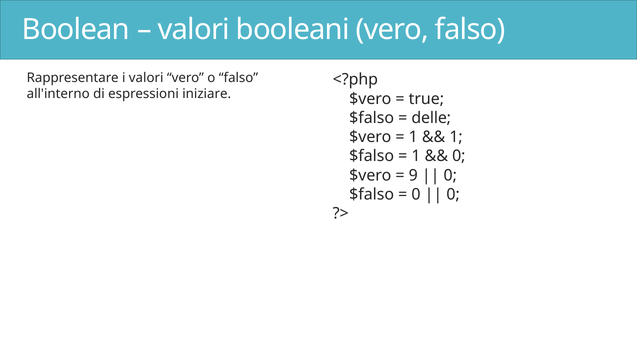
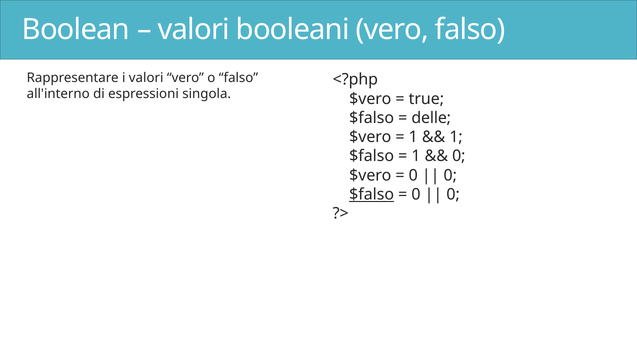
iniziare: iniziare -> singola (207, 94)
9: 9 -> 0 (413, 175)
$falso underline: none -> present (372, 194)
